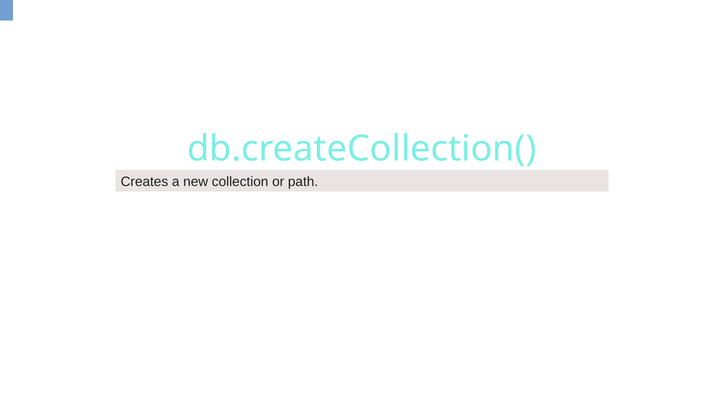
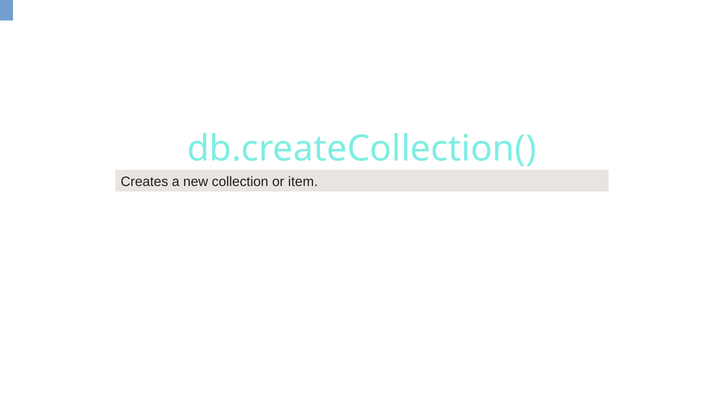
path: path -> item (303, 182)
